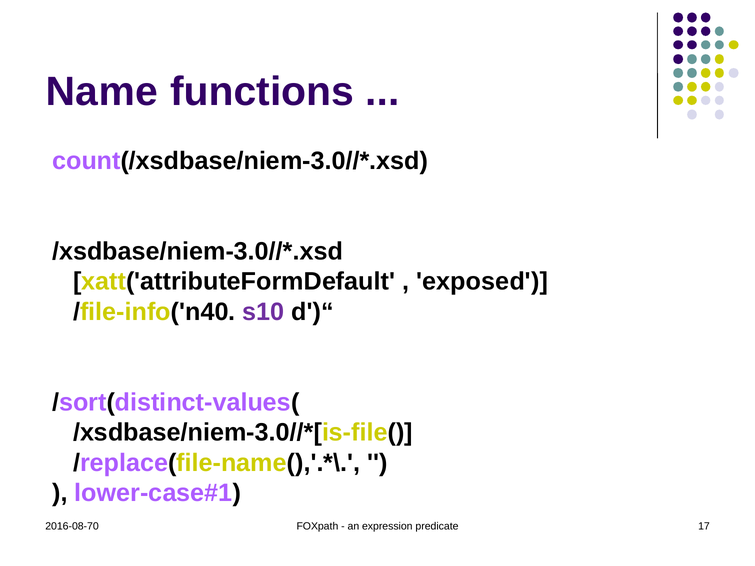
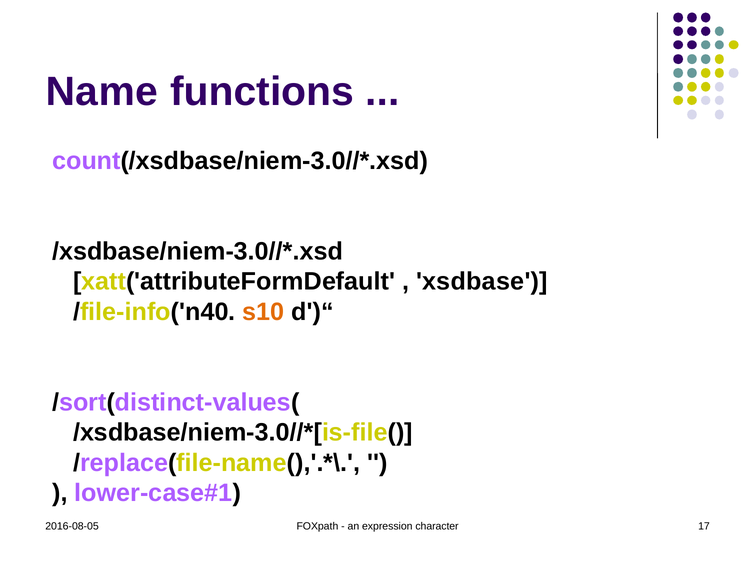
exposed: exposed -> xsdbase (482, 282)
s10 colour: purple -> orange (263, 312)
2016-08-70: 2016-08-70 -> 2016-08-05 (72, 527)
predicate: predicate -> character (437, 527)
